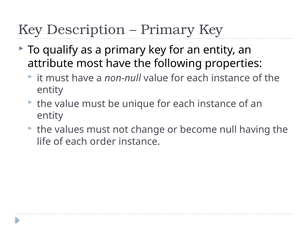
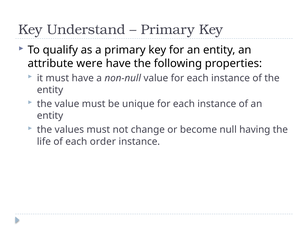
Description: Description -> Understand (86, 30)
most: most -> were (90, 63)
